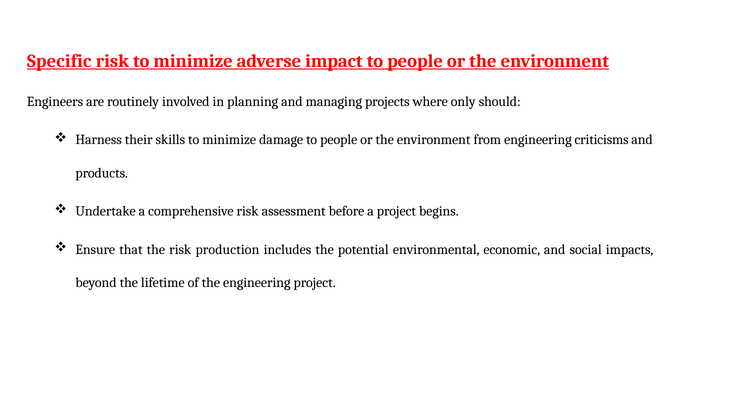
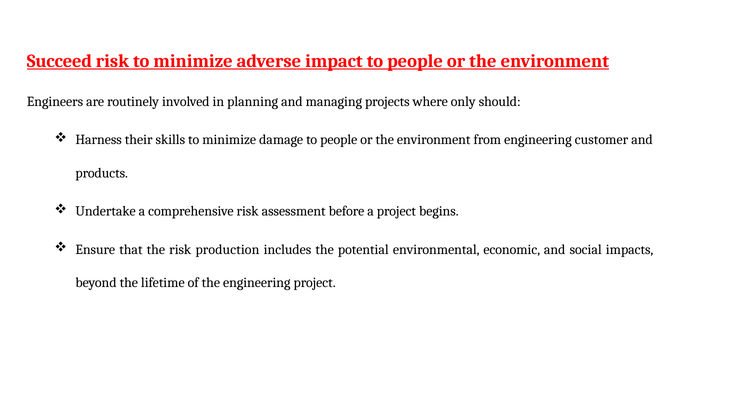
Specific: Specific -> Succeed (59, 61)
criticisms: criticisms -> customer (601, 140)
